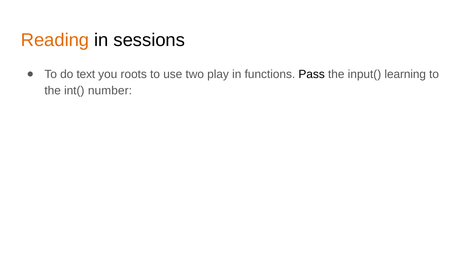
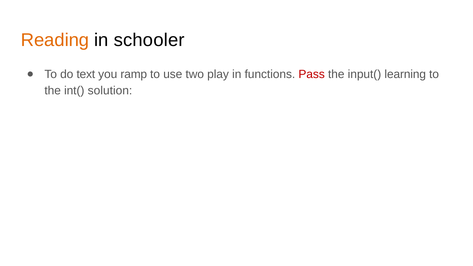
sessions: sessions -> schooler (149, 40)
roots: roots -> ramp (134, 74)
Pass colour: black -> red (312, 74)
number: number -> solution (110, 91)
